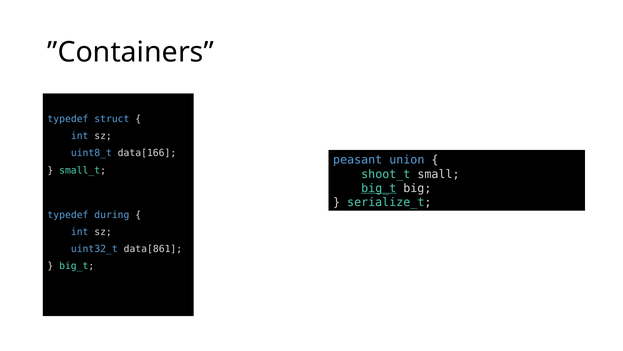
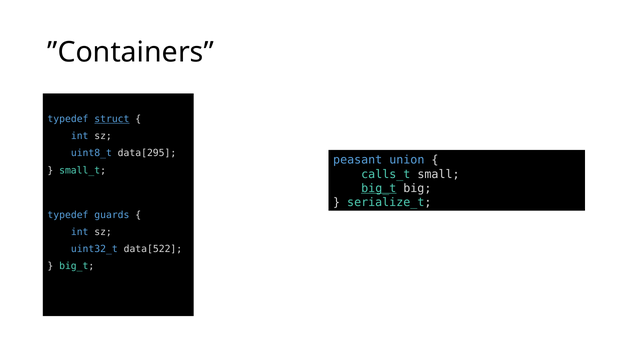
struct underline: none -> present (112, 119)
data[166: data[166 -> data[295 (147, 153)
shoot_t: shoot_t -> calls_t (386, 174)
during: during -> guards (112, 215)
data[861: data[861 -> data[522 (153, 249)
